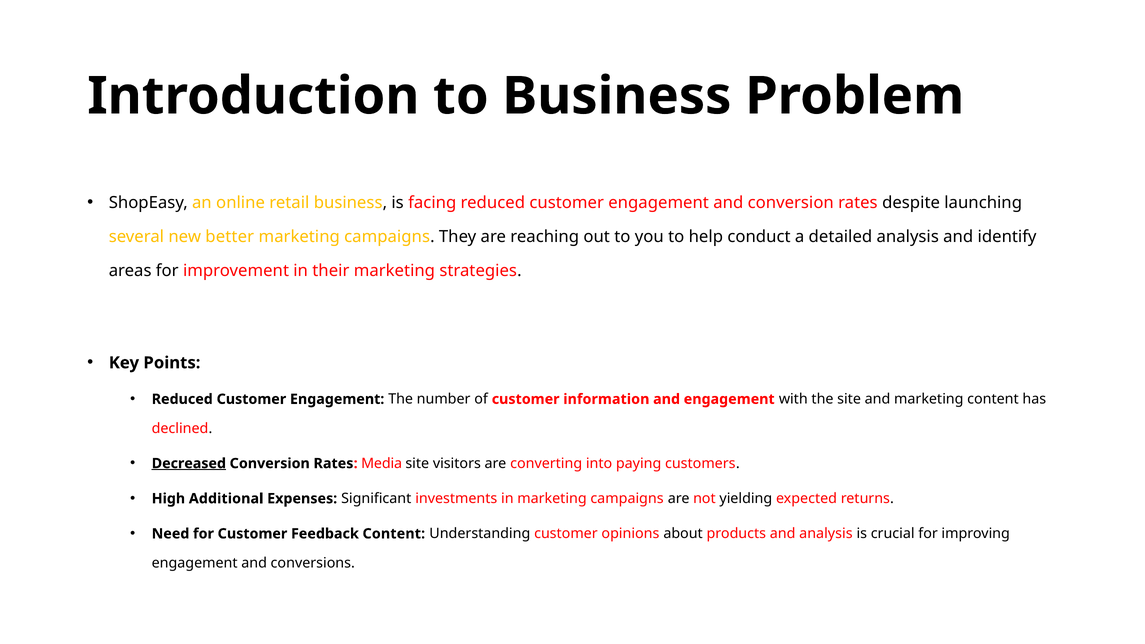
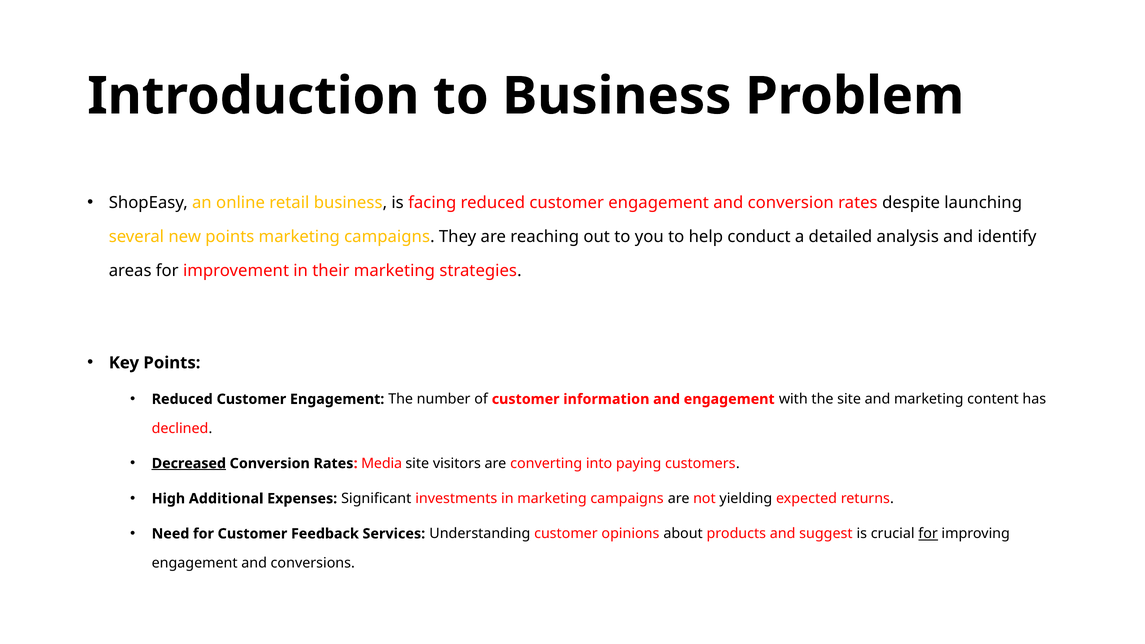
new better: better -> points (230, 237)
Feedback Content: Content -> Services (394, 534)
and analysis: analysis -> suggest (826, 534)
for underline: none -> present (928, 534)
